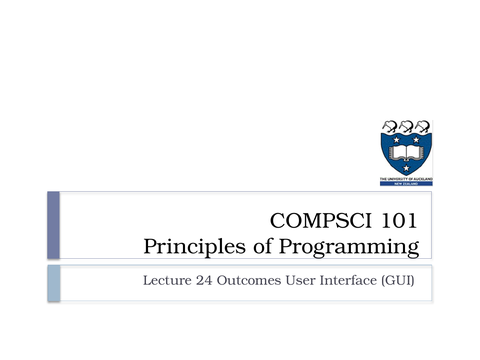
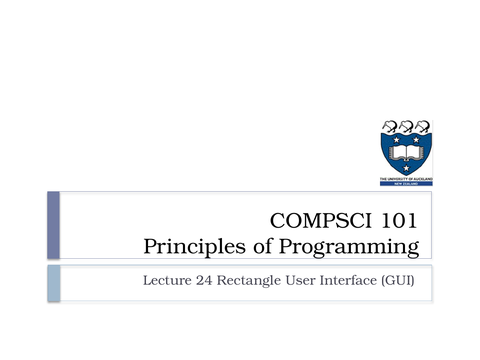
Outcomes: Outcomes -> Rectangle (249, 280)
